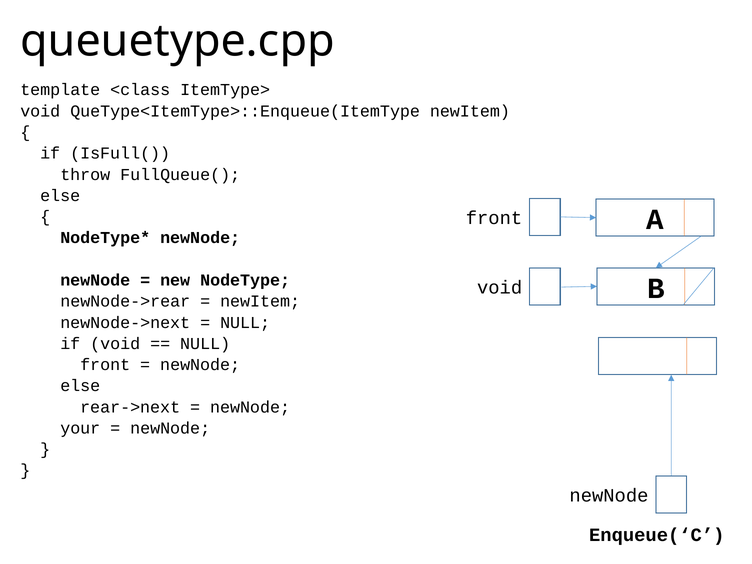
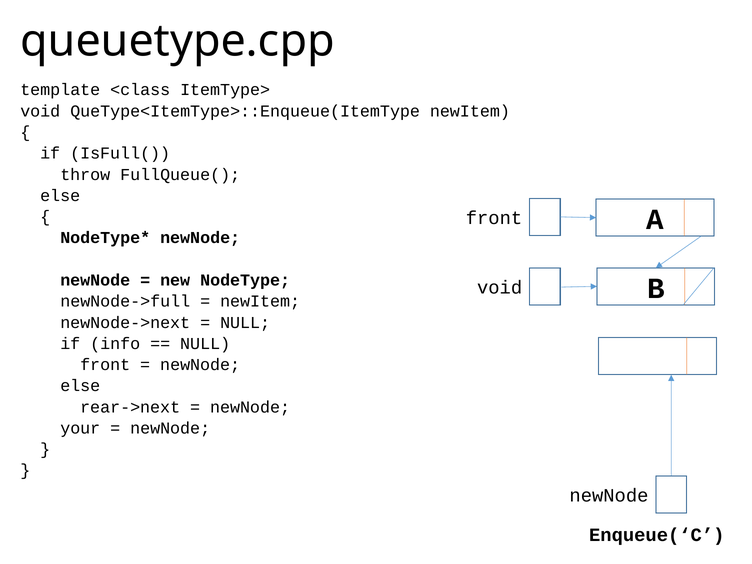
newNode->rear: newNode->rear -> newNode->full (125, 301)
if void: void -> info (115, 344)
